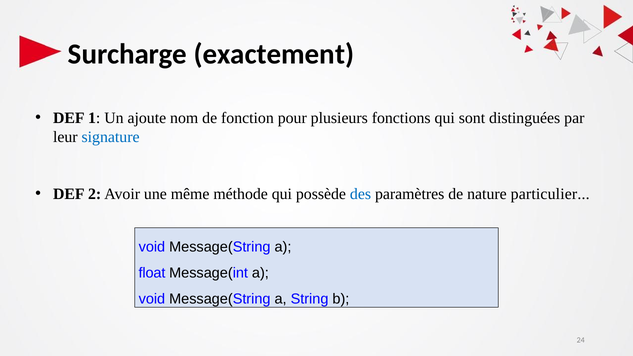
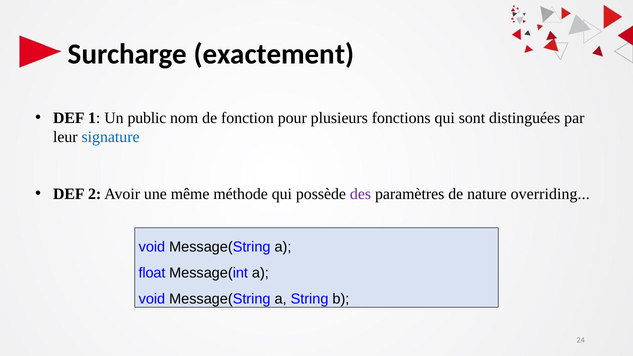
ajoute: ajoute -> public (147, 118)
des colour: blue -> purple (361, 194)
particulier: particulier -> overriding (550, 194)
